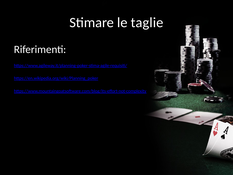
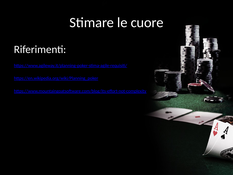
taglie: taglie -> cuore (147, 23)
